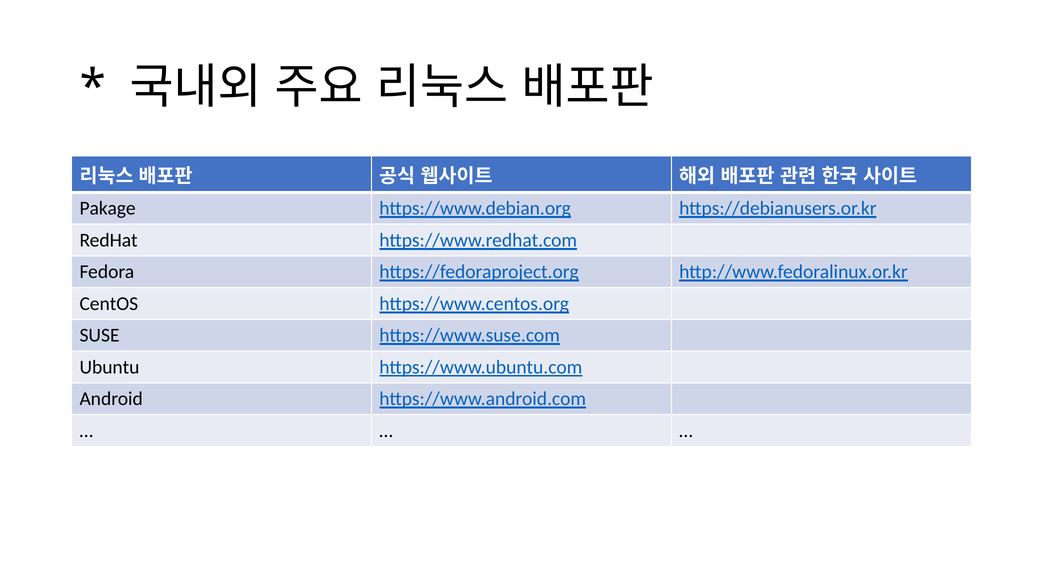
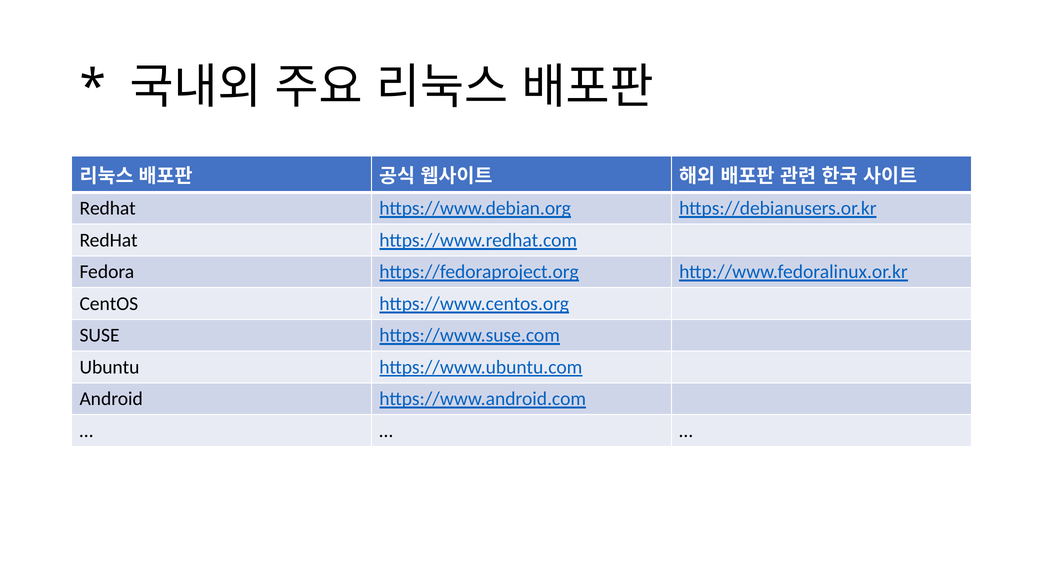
Pakage: Pakage -> Redhat (108, 208)
